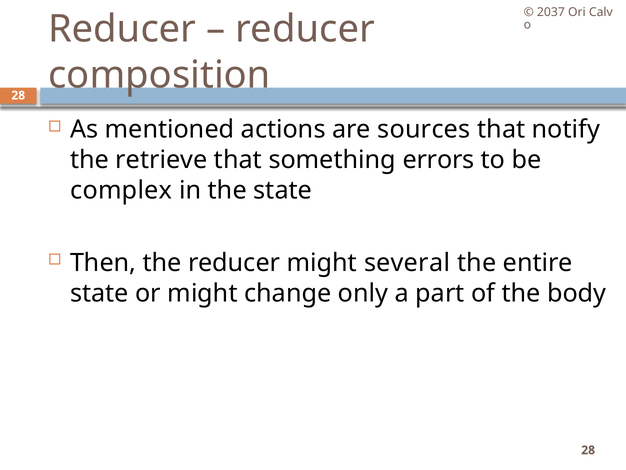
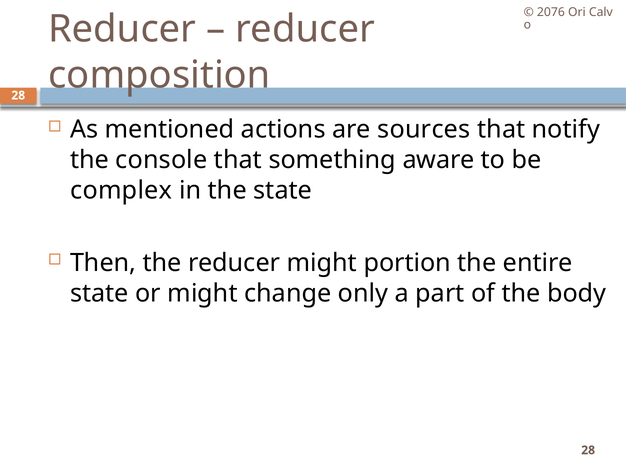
2037: 2037 -> 2076 (551, 12)
retrieve: retrieve -> console (161, 160)
errors: errors -> aware (438, 160)
several: several -> portion (407, 263)
